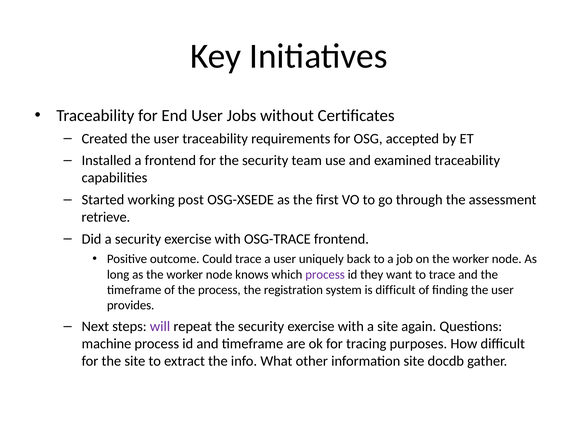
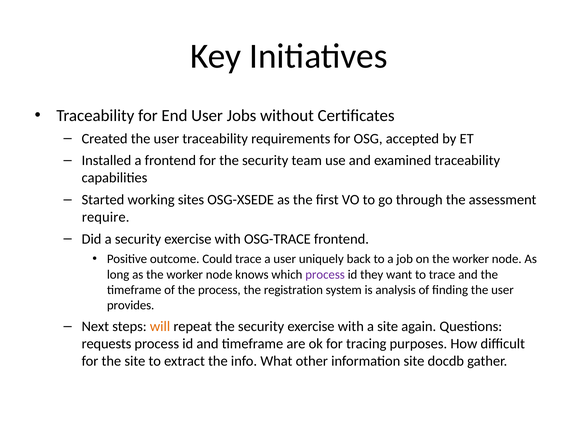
post: post -> sites (191, 199)
retrieve: retrieve -> require (106, 217)
is difficult: difficult -> analysis (396, 290)
will colour: purple -> orange (160, 326)
machine: machine -> requests (107, 343)
